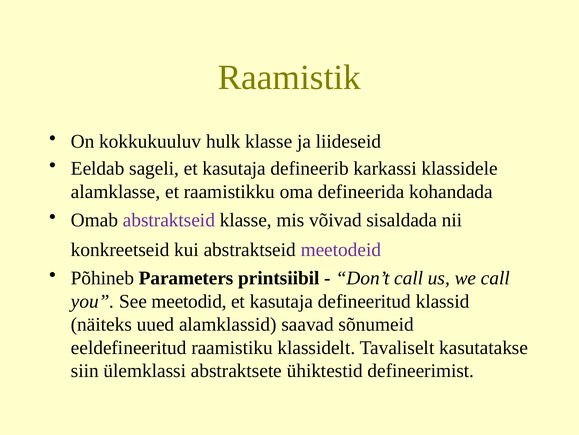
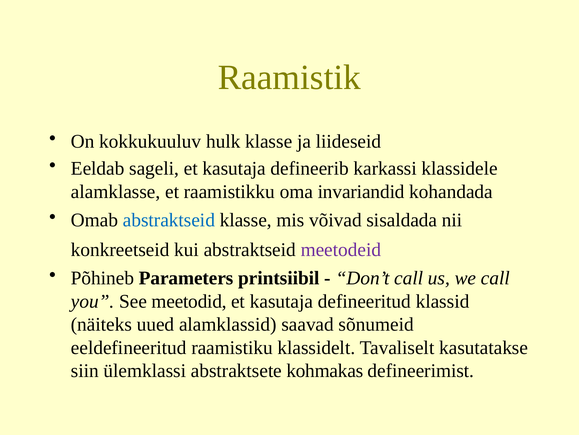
defineerida: defineerida -> invariandid (361, 191)
abstraktseid colour: purple -> blue (169, 220)
ühiktestid: ühiktestid -> kohmakas (325, 370)
